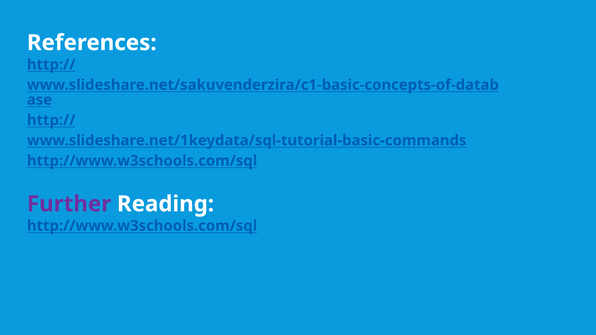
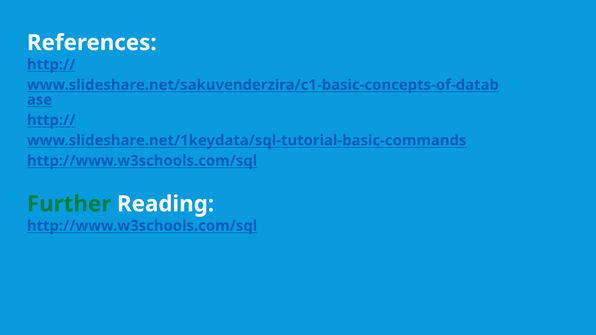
Further colour: purple -> green (69, 204)
